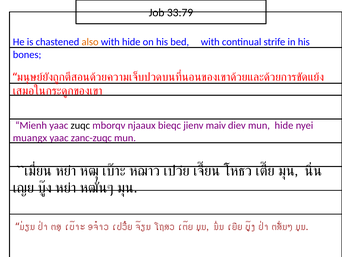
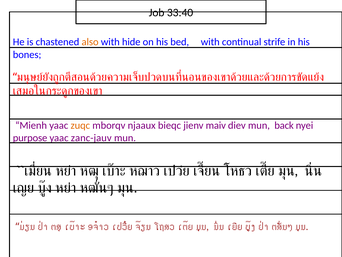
33:79: 33:79 -> 33:40 (180, 13)
zuqc colour: black -> orange (80, 125)
mun hide: hide -> back (284, 125)
muangx: muangx -> purpose (30, 138)
zanc-zuqc: zanc-zuqc -> zanc-jauv (91, 138)
